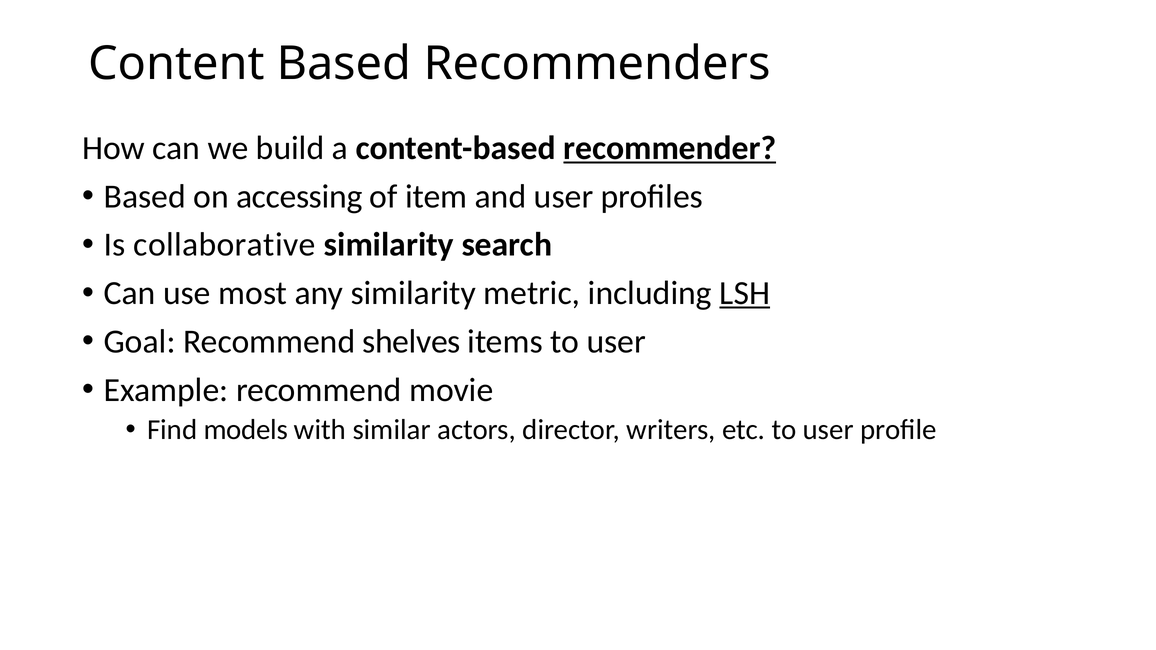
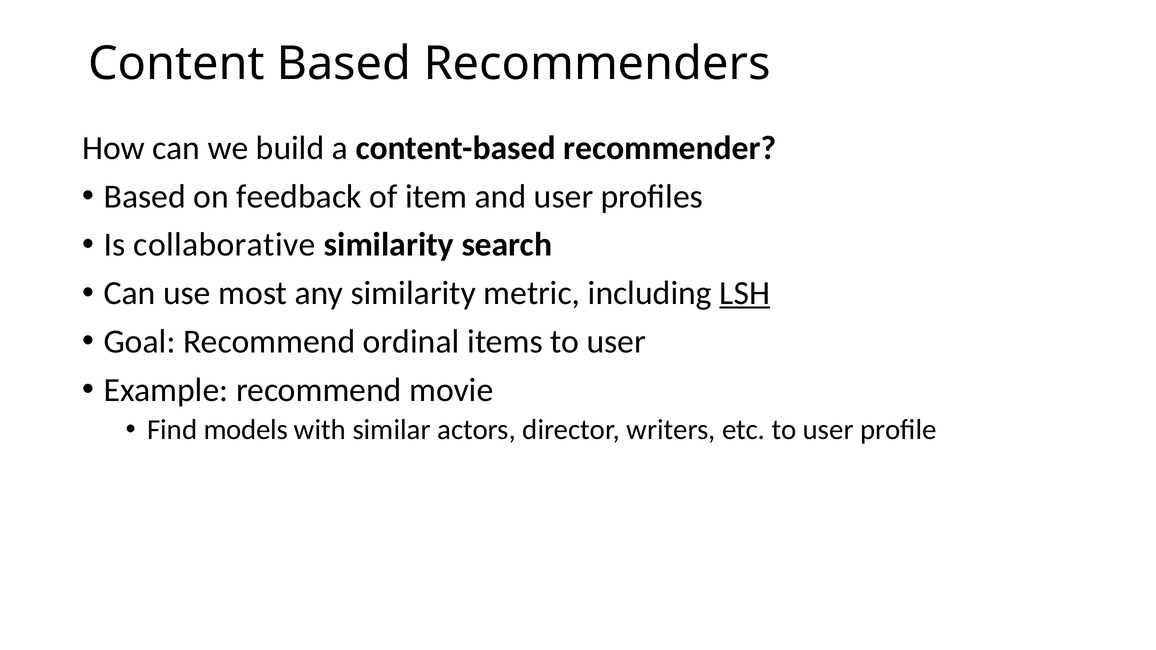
recommender underline: present -> none (670, 148)
accessing: accessing -> feedback (299, 197)
shelves: shelves -> ordinal (411, 342)
